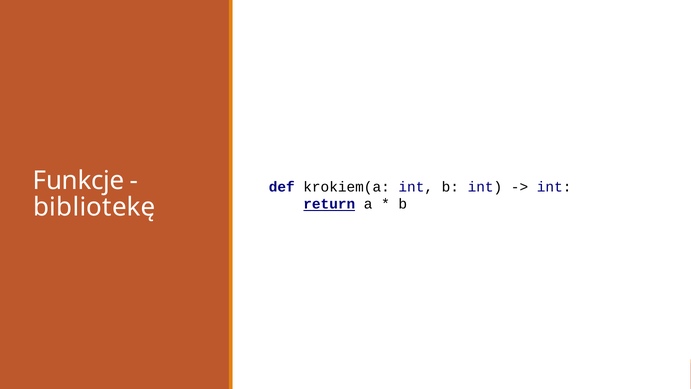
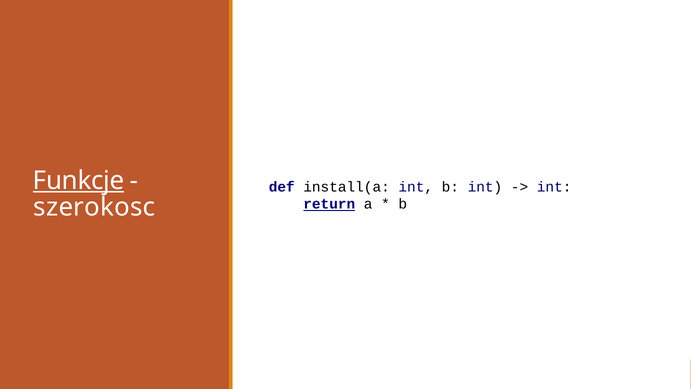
Funkcje underline: none -> present (79, 180)
krokiem(a: krokiem(a -> install(a (347, 187)
bibliotekę: bibliotekę -> szerokosc (94, 207)
